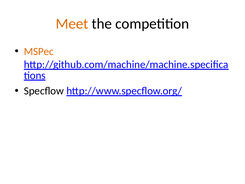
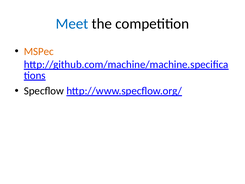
Meet colour: orange -> blue (72, 24)
